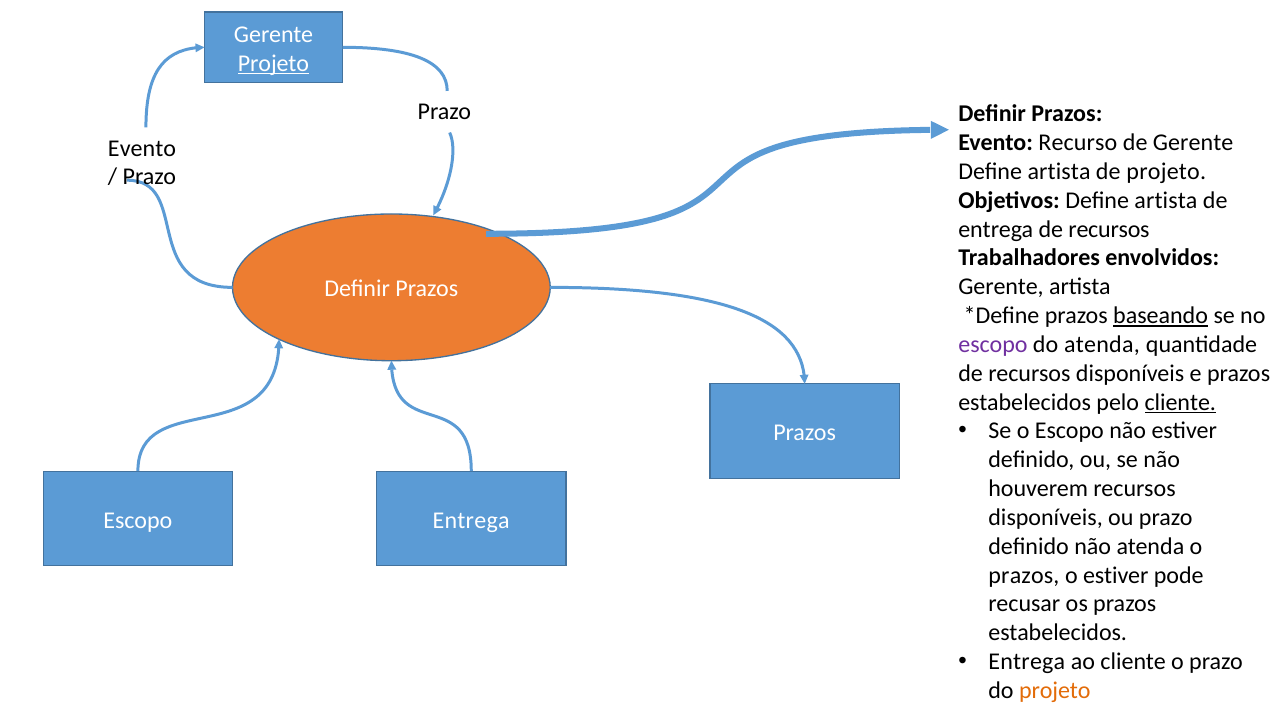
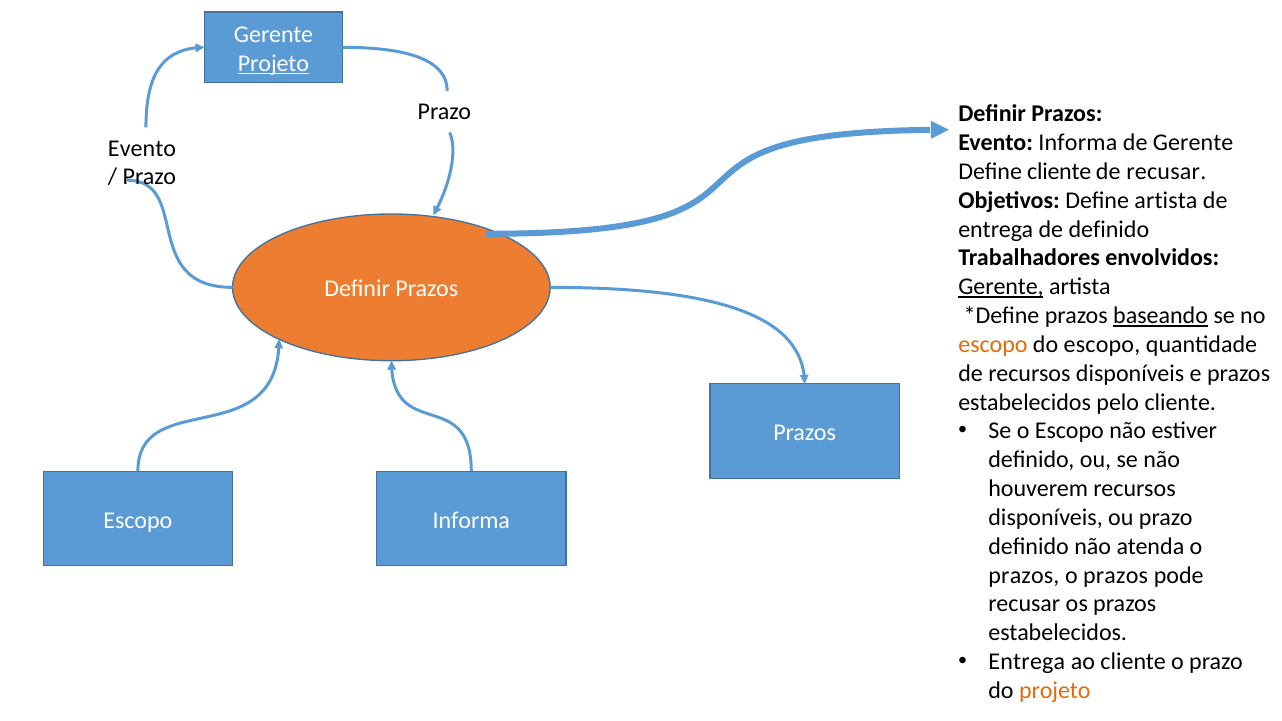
Evento Recurso: Recurso -> Informa (1078, 143)
artista: artista -> cliente (1059, 171)
de projeto: projeto -> recusar (1166, 171)
entrega de recursos: recursos -> definido (1109, 229)
Gerente underline: none -> present (1001, 287)
escopo colour: purple -> orange (993, 345)
do atenda: atenda -> escopo (1102, 345)
cliente underline: present -> none (1180, 402)
Escopo Entrega: Entrega -> Informa (471, 520)
estiver: estiver -> prazos (1116, 575)
